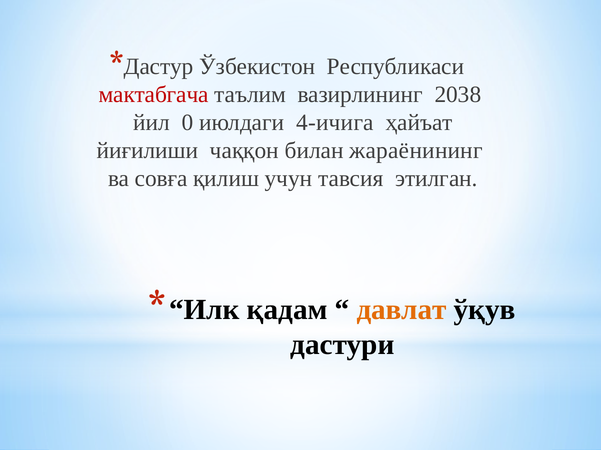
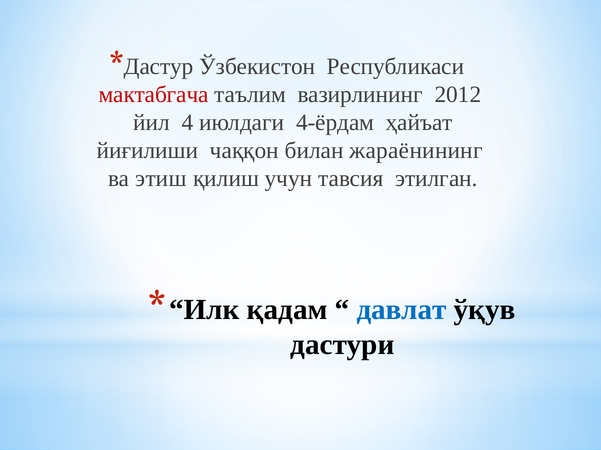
2038: 2038 -> 2012 (458, 95)
0: 0 -> 4 (188, 123)
4-ичига: 4-ичига -> 4-ёрдам (335, 123)
совға: совға -> этиш (161, 179)
давлат colour: orange -> blue (402, 310)
